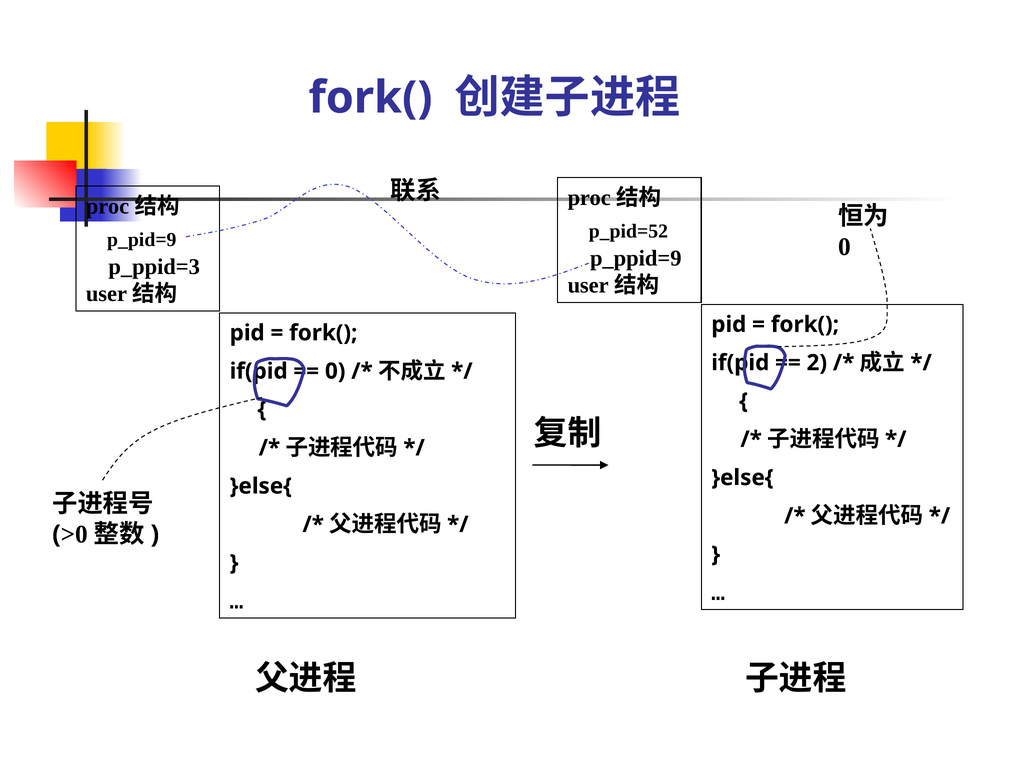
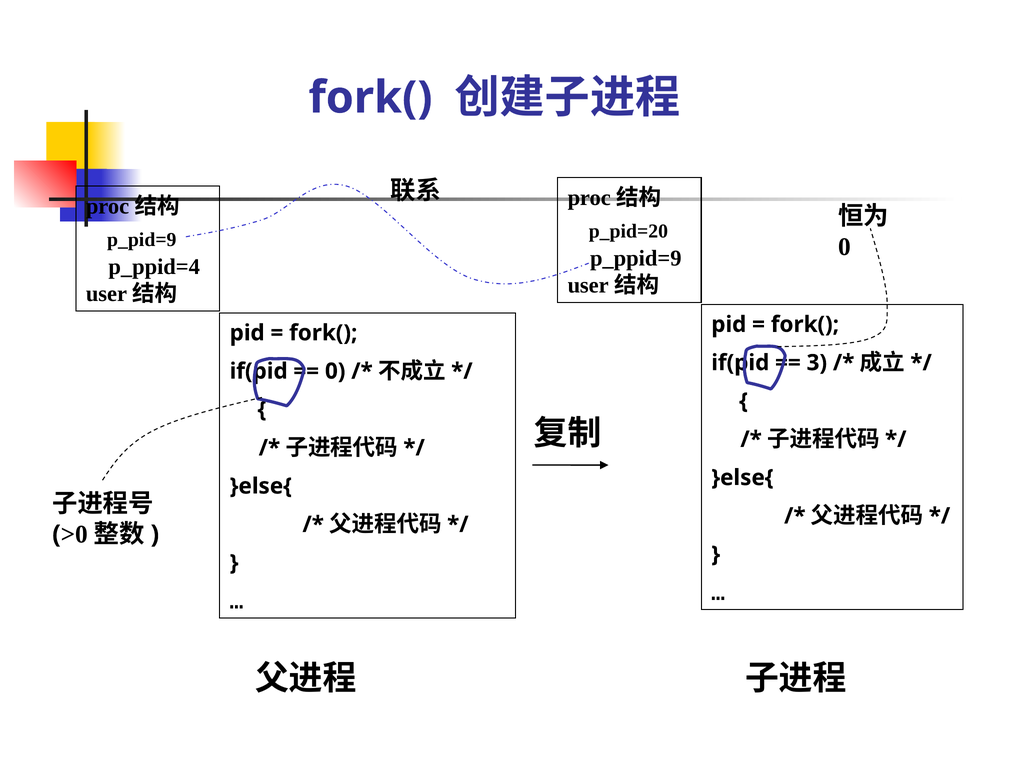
p_pid=52: p_pid=52 -> p_pid=20 (628, 231)
p_ppid=3: p_ppid=3 -> p_ppid=4 (154, 267)
2: 2 -> 3 (817, 363)
